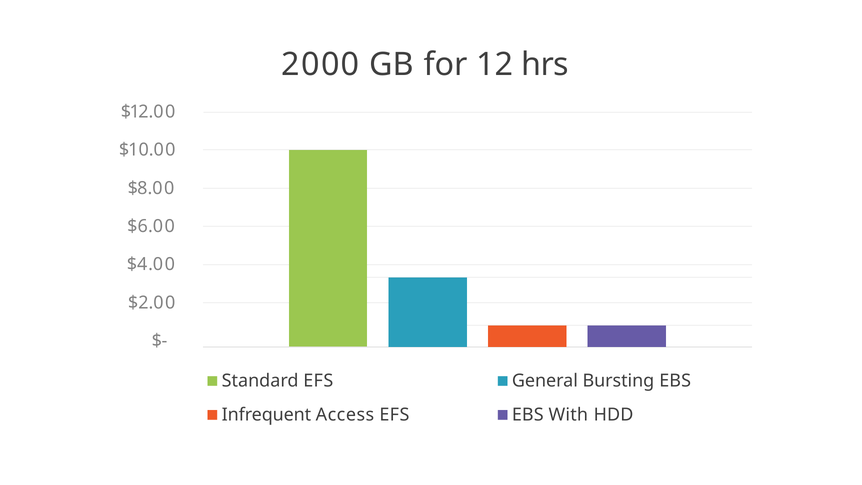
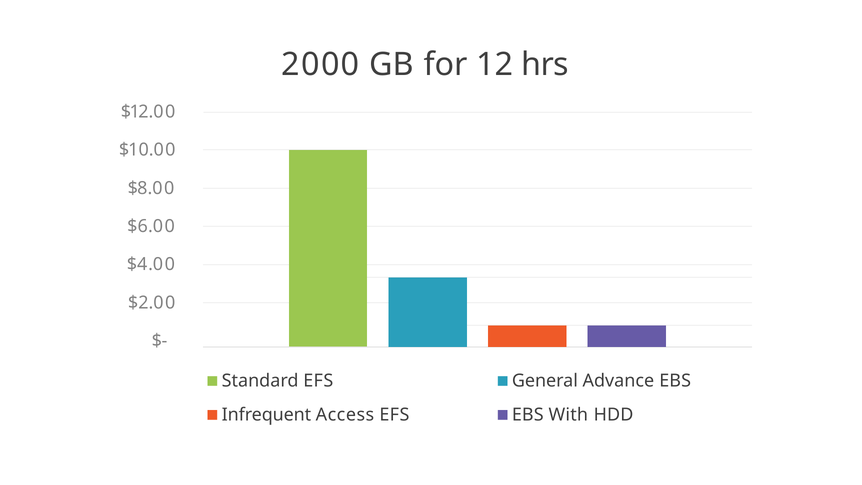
Bursting: Bursting -> Advance (618, 381)
